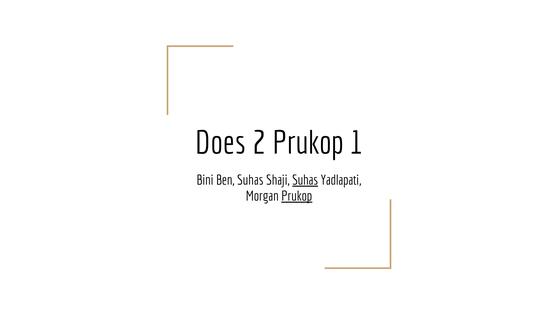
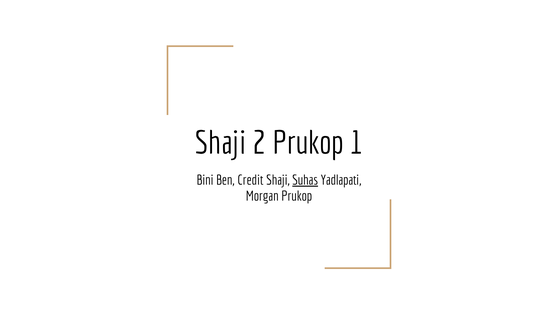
Does: Does -> Shaji (221, 143)
Ben Suhas: Suhas -> Credit (250, 180)
Prukop underline: present -> none (297, 196)
